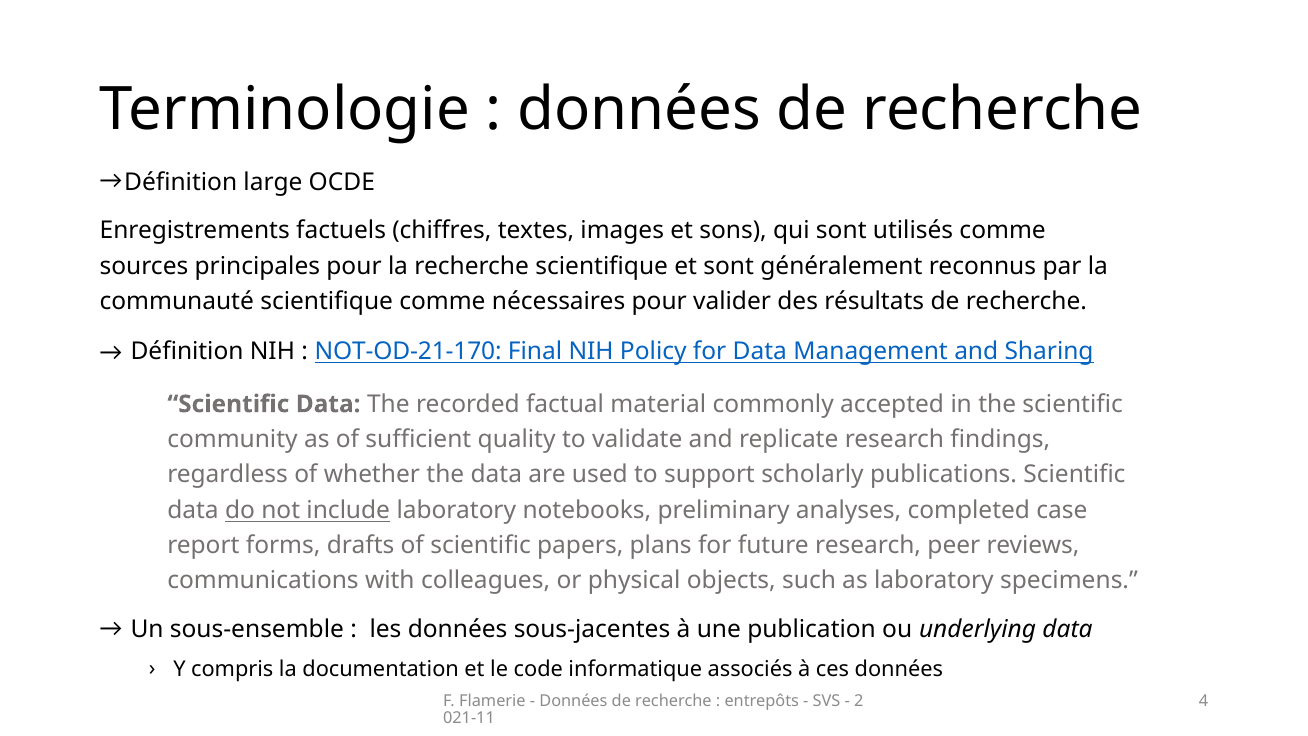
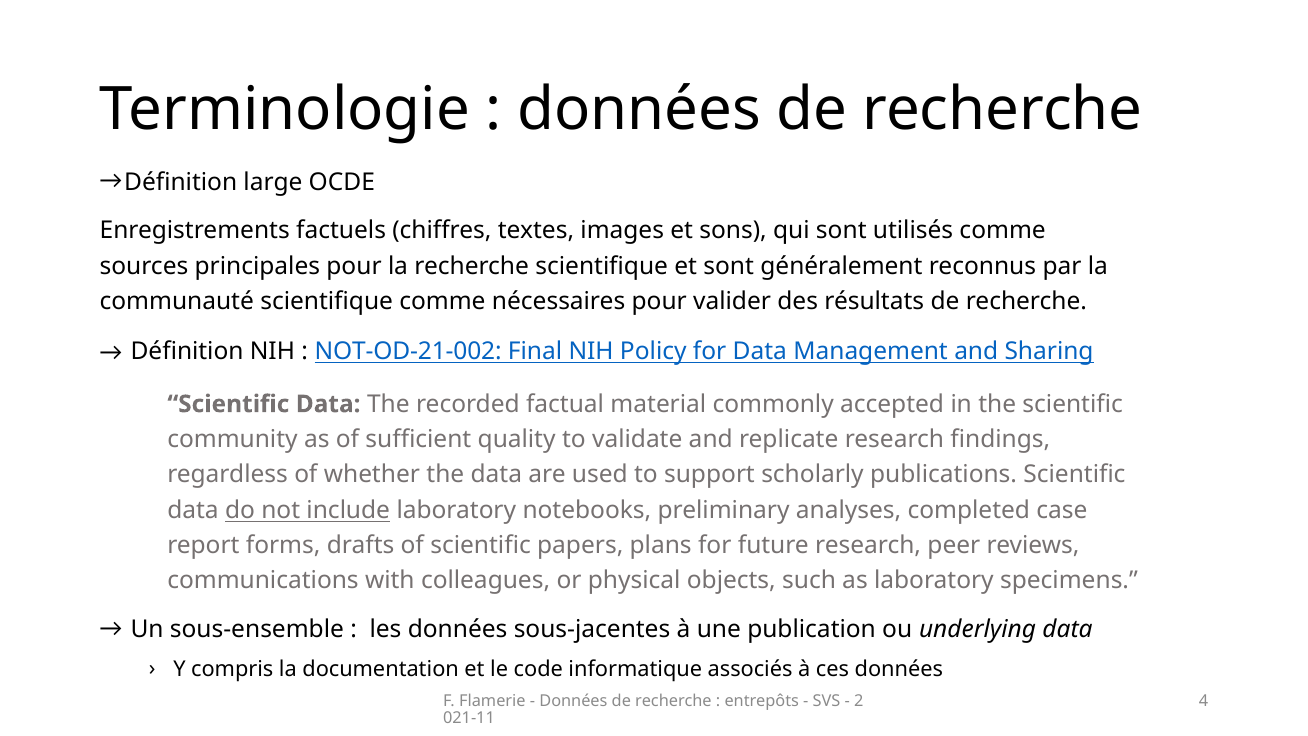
NOT-OD-21-170: NOT-OD-21-170 -> NOT-OD-21-002 (408, 351)
